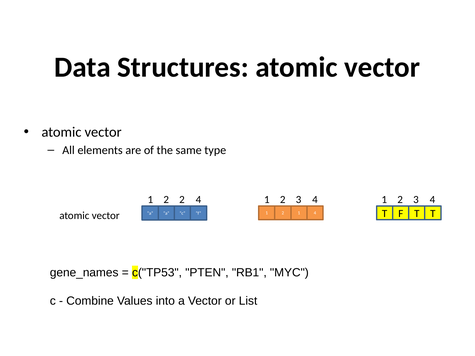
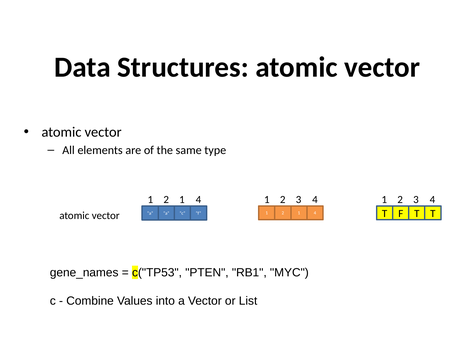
2: 2 -> 1 (182, 200)
